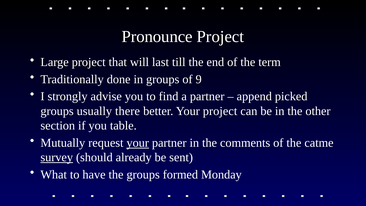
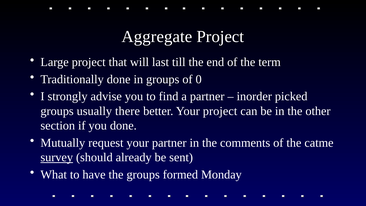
Pronounce: Pronounce -> Aggregate (157, 37)
9: 9 -> 0 (199, 79)
append: append -> inorder (254, 96)
you table: table -> done (123, 126)
your underline: present -> none (138, 143)
